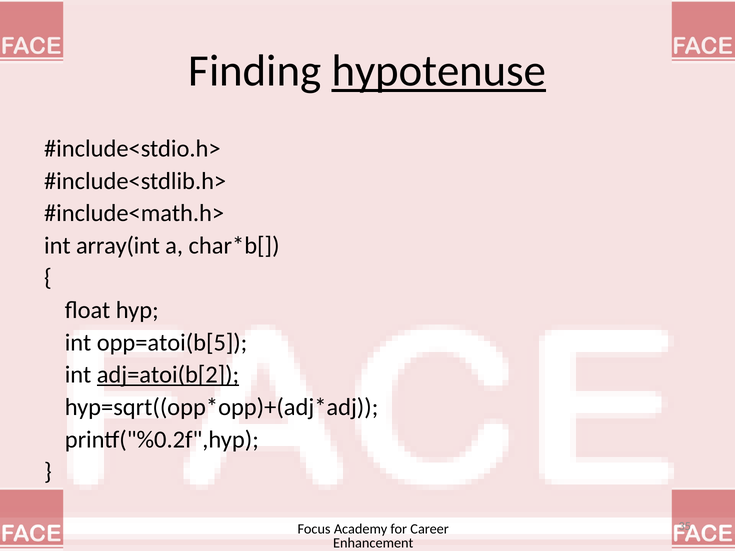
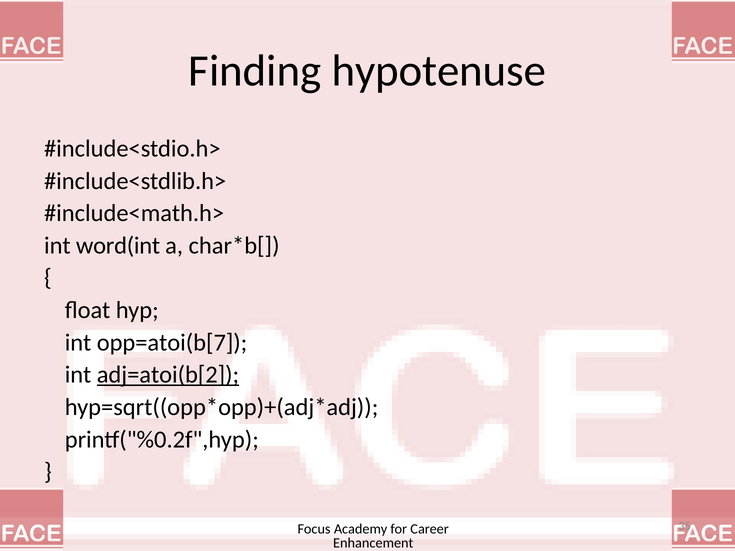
hypotenuse underline: present -> none (439, 71)
array(int: array(int -> word(int (118, 246)
opp=atoi(b[5: opp=atoi(b[5 -> opp=atoi(b[7 (172, 343)
